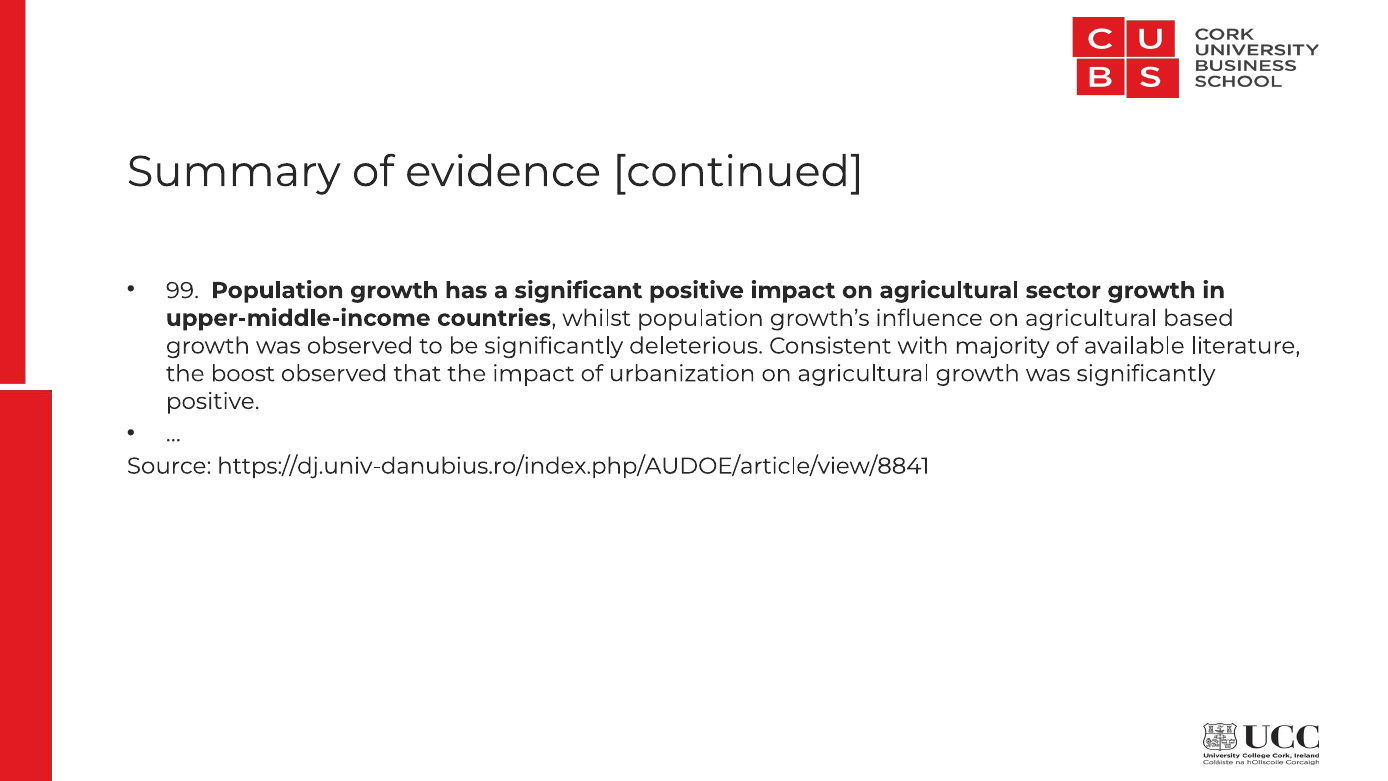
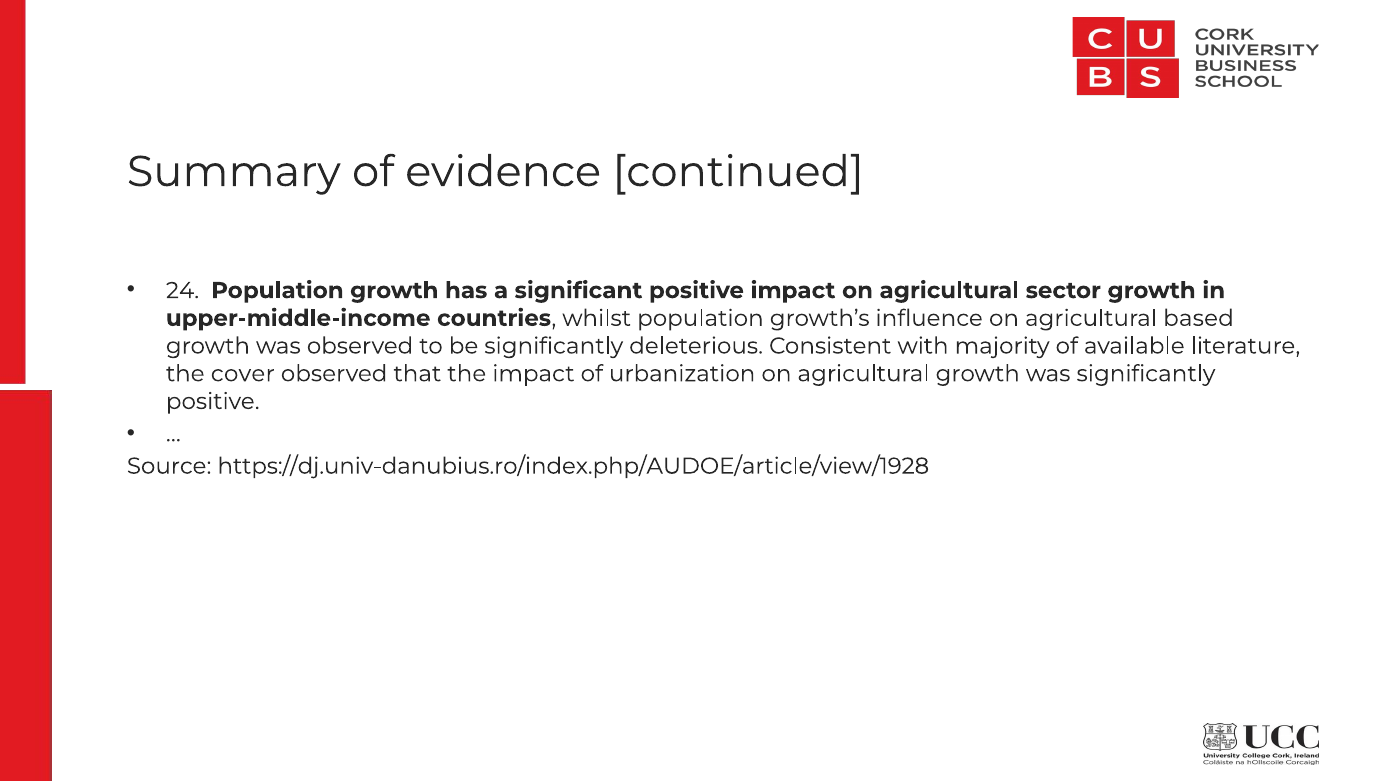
99: 99 -> 24 (182, 290)
boost: boost -> cover (243, 374)
https://dj.univ-danubius.ro/index.php/AUDOE/article/view/8841: https://dj.univ-danubius.ro/index.php/AUDOE/article/view/8841 -> https://dj.univ-danubius.ro/index.php/AUDOE/article/view/1928 (573, 466)
